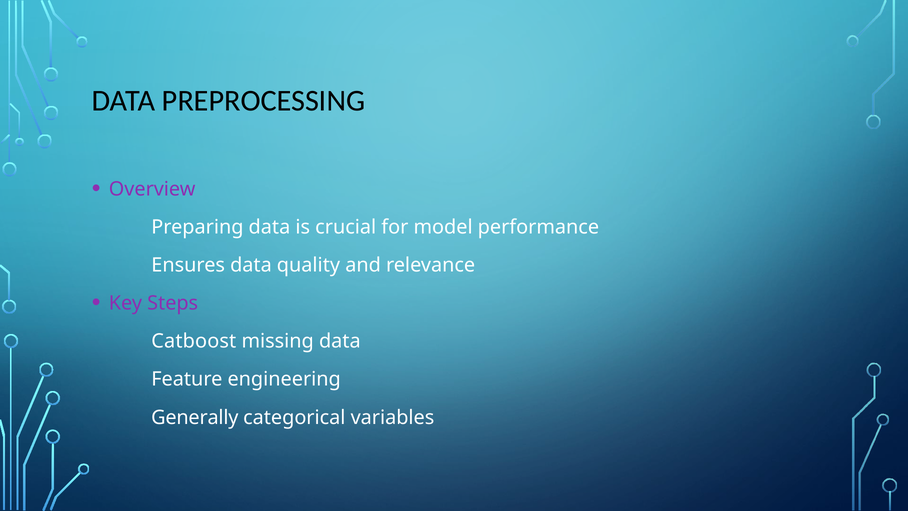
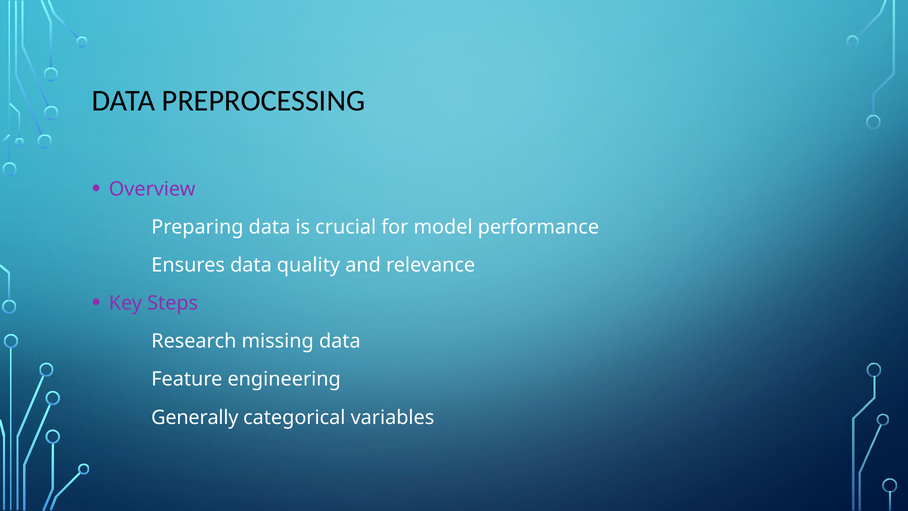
Catboost: Catboost -> Research (194, 341)
